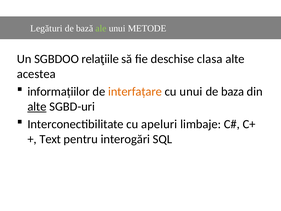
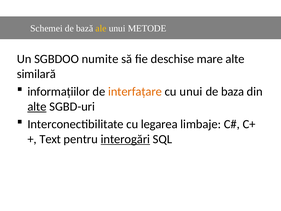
Legături: Legături -> Schemei (46, 28)
ale colour: light green -> yellow (101, 28)
relaţiile: relaţiile -> numite (100, 59)
clasa: clasa -> mare (210, 59)
acestea: acestea -> similară (36, 74)
apeluri: apeluri -> legarea (159, 124)
interogări underline: none -> present (125, 139)
